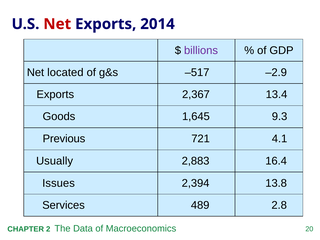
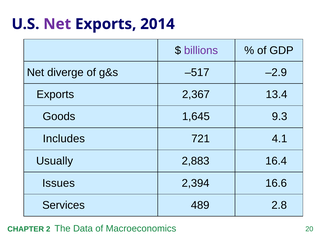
Net colour: red -> purple (57, 24)
located: located -> diverge (65, 73)
Previous: Previous -> Includes (64, 139)
13.8: 13.8 -> 16.6 (276, 183)
